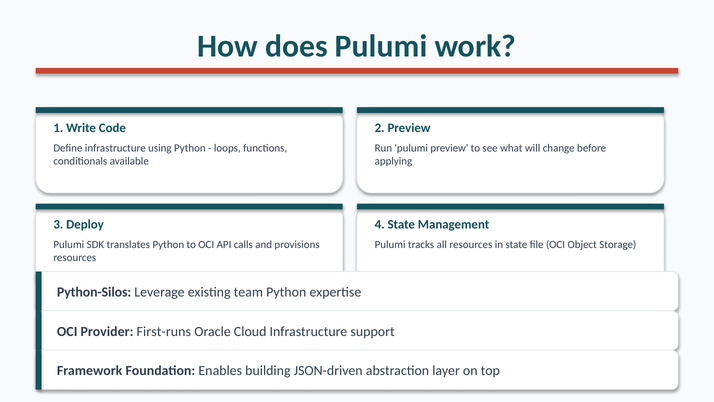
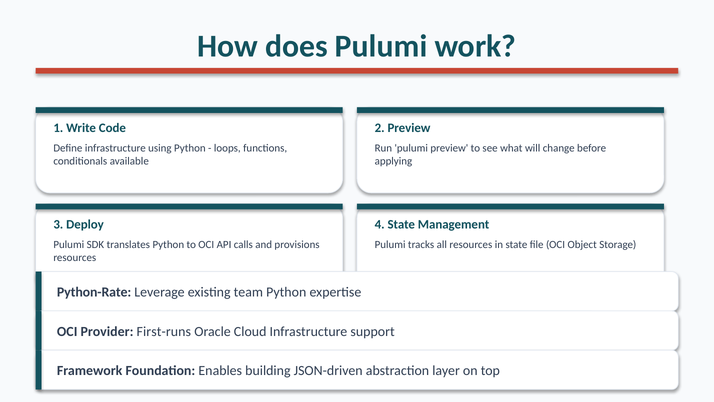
Python-Silos: Python-Silos -> Python-Rate (94, 292)
